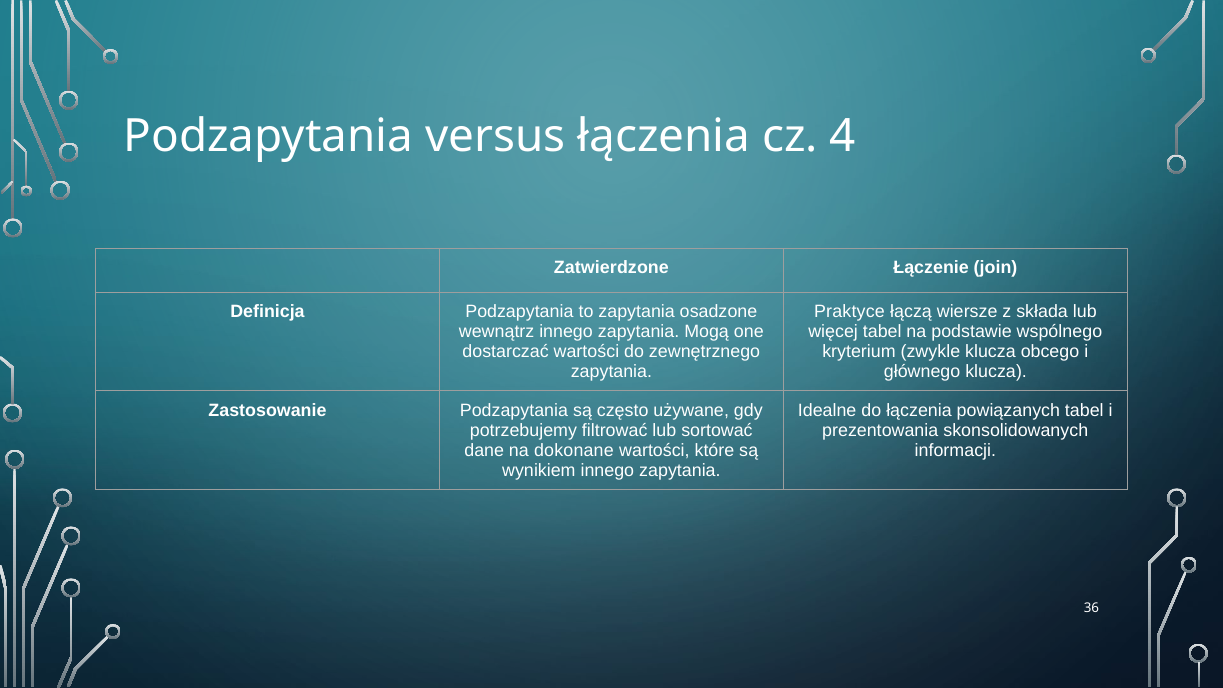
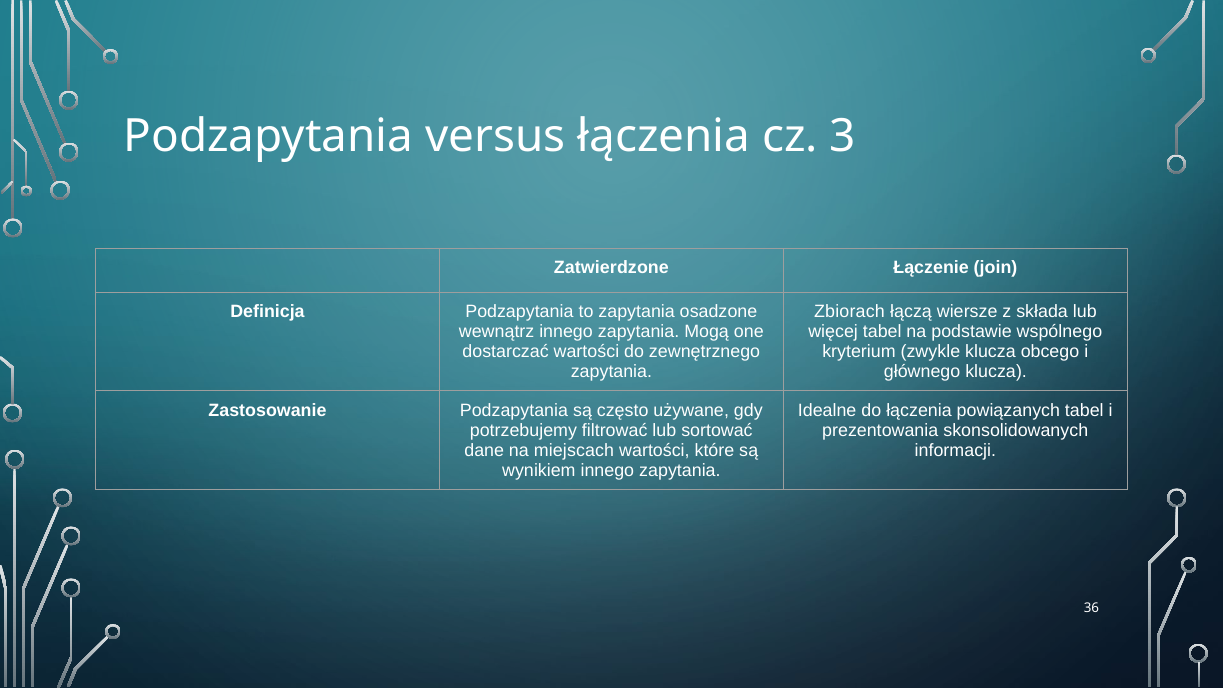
4: 4 -> 3 (843, 136)
Praktyce: Praktyce -> Zbiorach (849, 312)
dokonane: dokonane -> miejscach (574, 450)
